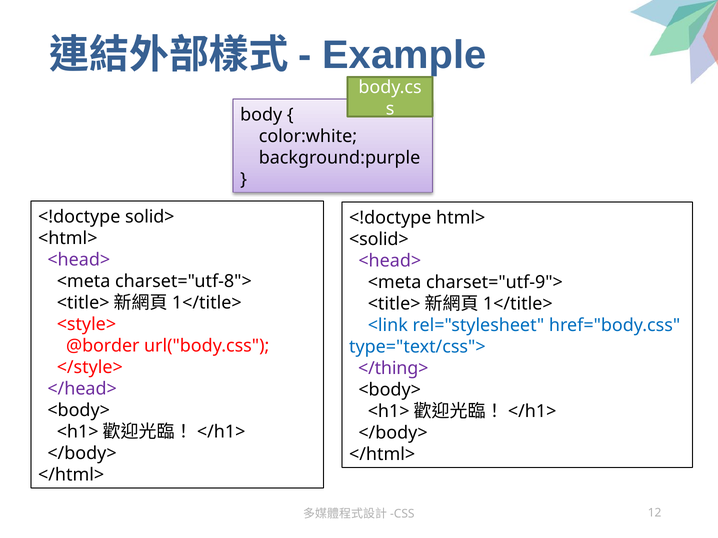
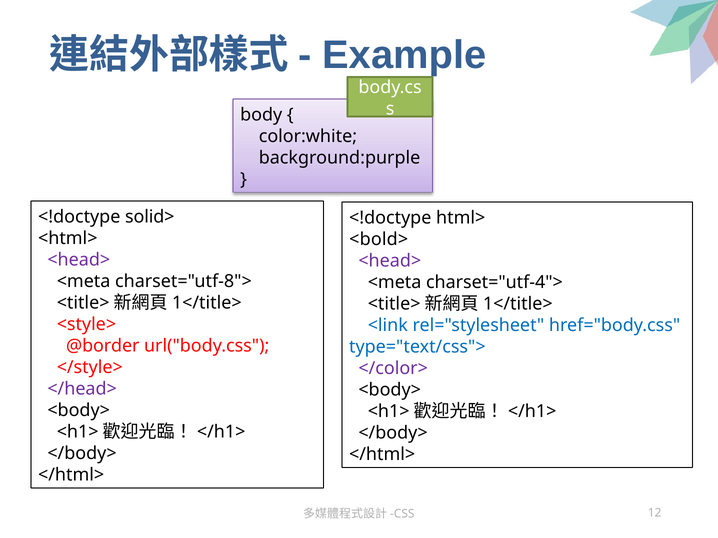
<solid>: <solid> -> <bold> (379, 239)
charset="utf-9">: charset="utf-9"> -> charset="utf-4"> (494, 282)
</thing>: </thing> -> </color> (393, 369)
